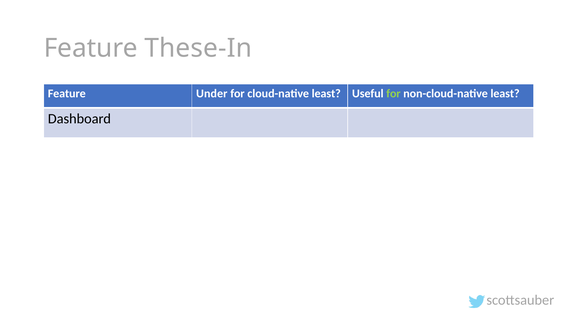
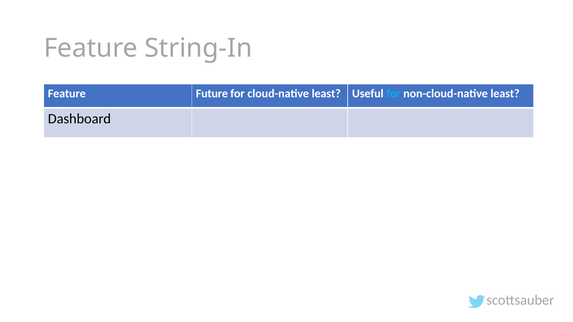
These-In: These-In -> String-In (198, 48)
Under: Under -> Future (212, 94)
for colour: light green -> light blue (393, 94)
